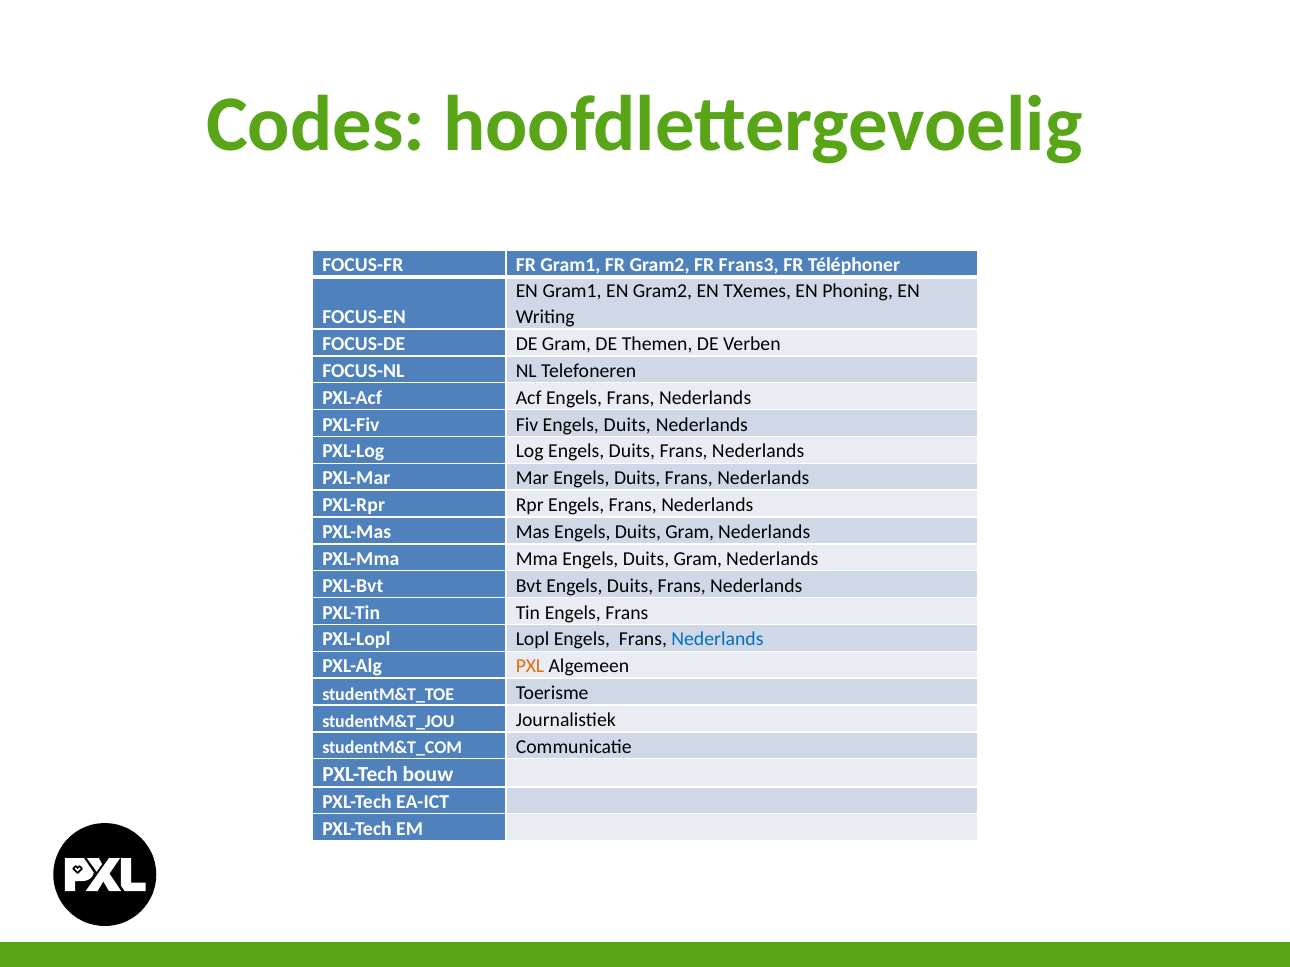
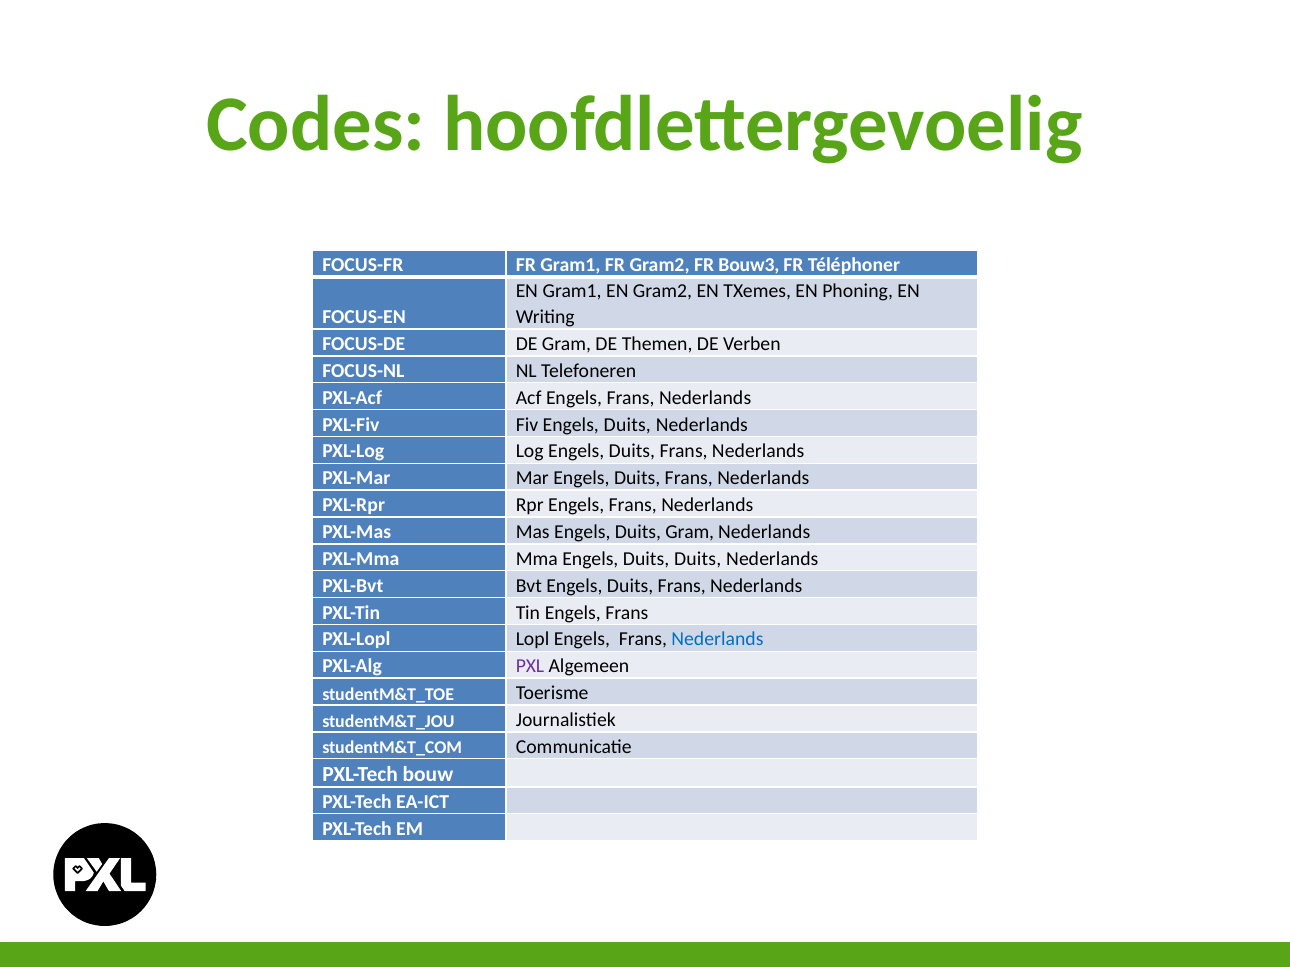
Frans3: Frans3 -> Bouw3 (749, 265)
Mma Engels Duits Gram: Gram -> Duits (698, 559)
PXL colour: orange -> purple (530, 667)
